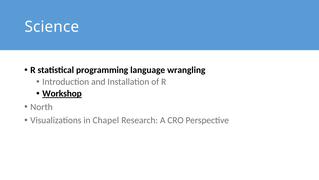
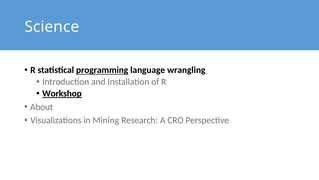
programming underline: none -> present (102, 70)
North: North -> About (42, 107)
Chapel: Chapel -> Mining (106, 120)
